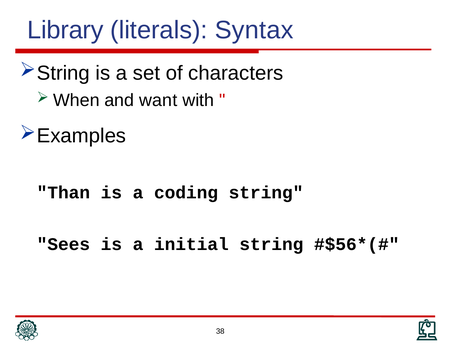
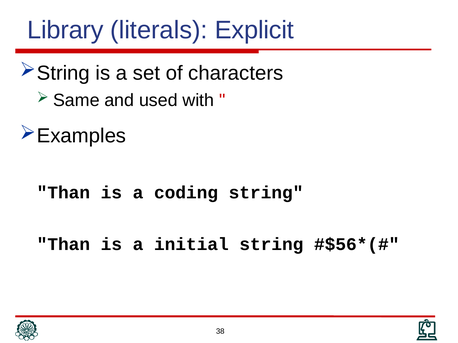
Syntax: Syntax -> Explicit (254, 30)
When: When -> Same (76, 100)
want: want -> used (158, 100)
Sees: Sees -> Than (64, 245)
